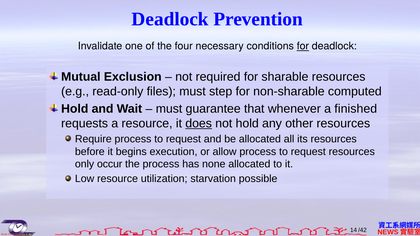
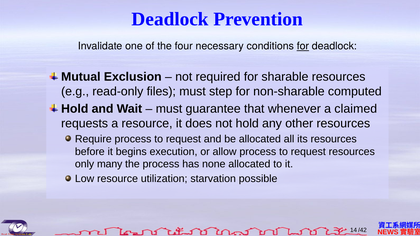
finished: finished -> claimed (356, 109)
does underline: present -> none (199, 123)
occur: occur -> many (110, 164)
